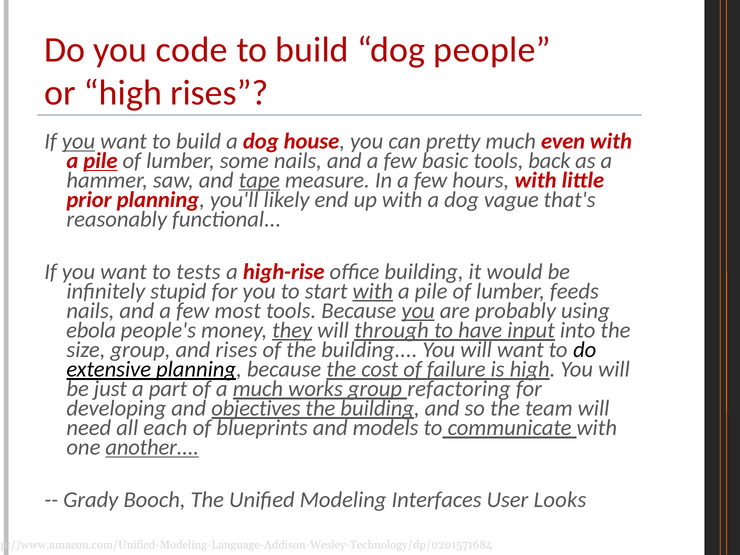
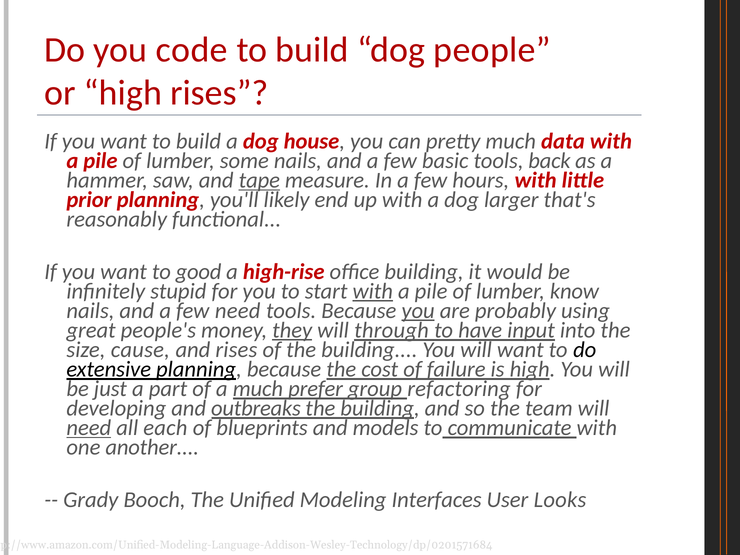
you underline: present -> none (79, 141)
even: even -> data (563, 141)
pile underline: present -> none (100, 161)
vague: vague -> larger (511, 200)
tests: tests -> good (199, 272)
feeds: feeds -> know (574, 291)
few most: most -> need (238, 311)
ebola: ebola -> great (91, 330)
size group: group -> cause (140, 350)
works: works -> prefer (316, 389)
objectives: objectives -> outbreaks (256, 408)
need underline: none -> present (89, 428)
another underline: present -> none (152, 447)
